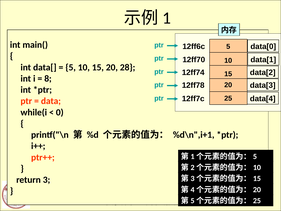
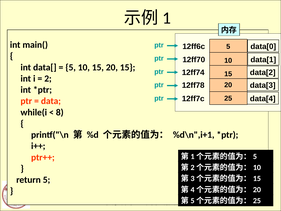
20 28: 28 -> 15 (128, 67)
8: 8 -> 2 (48, 78)
0: 0 -> 8 (60, 112)
return 3: 3 -> 5 (47, 180)
